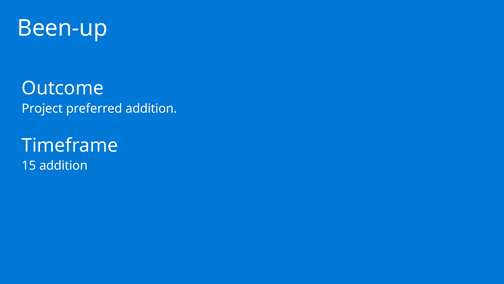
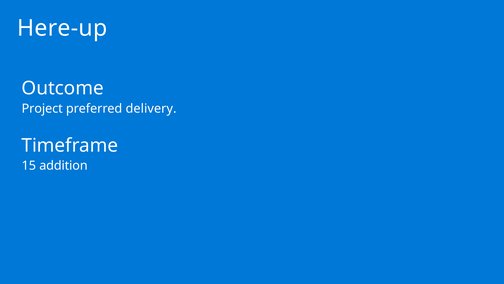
Been-up: Been-up -> Here-up (62, 28)
preferred addition: addition -> delivery (151, 108)
